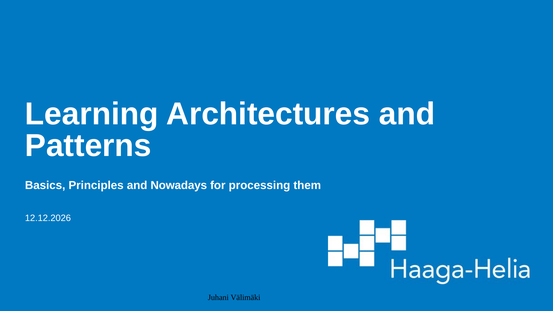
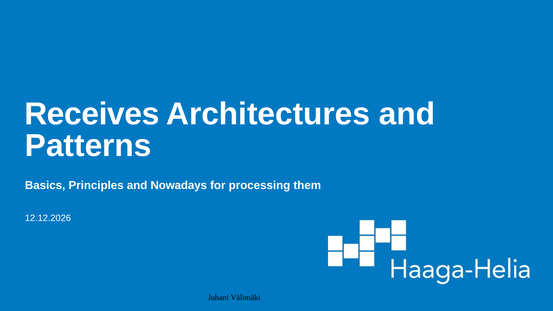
Learning: Learning -> Receives (92, 114)
